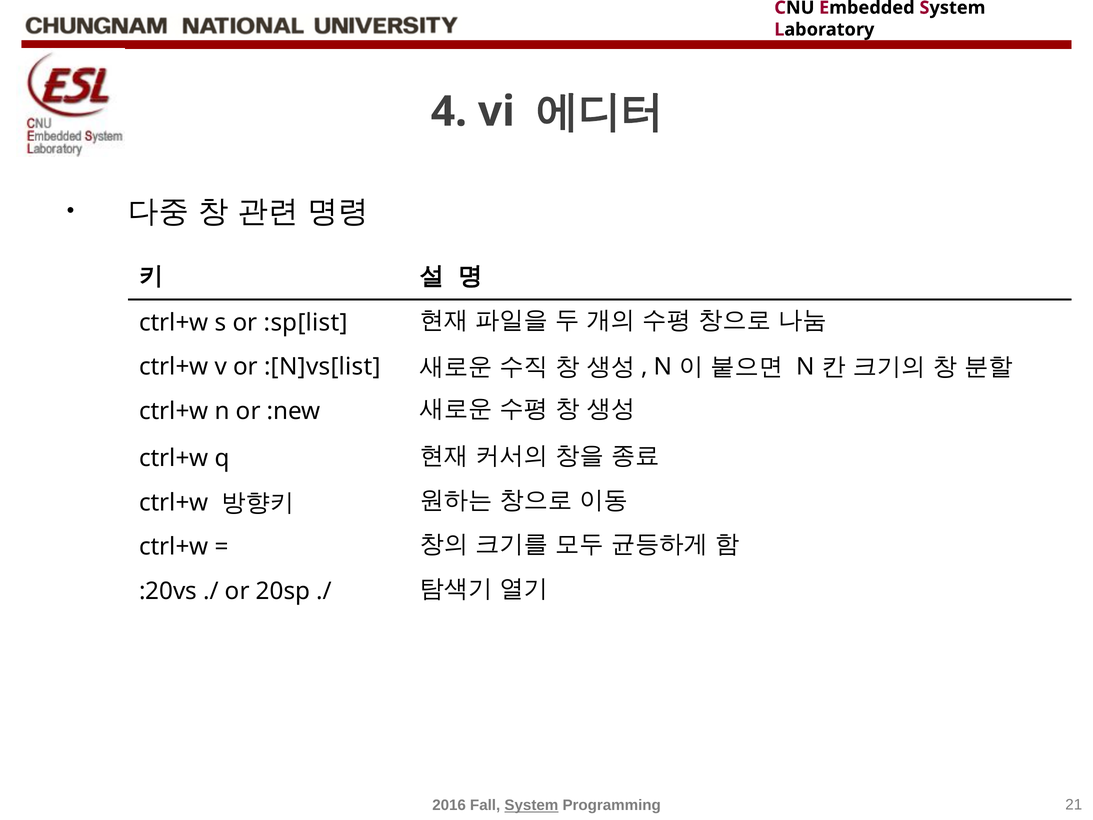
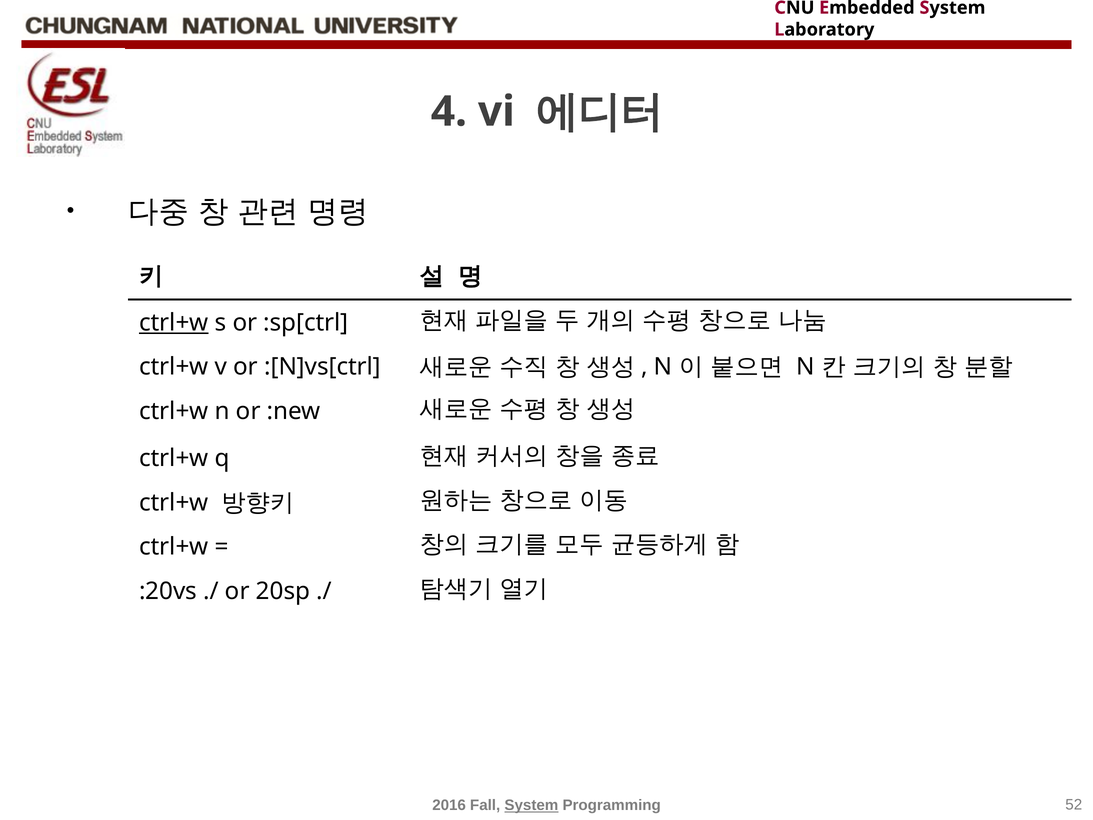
ctrl+w underline: none -> present (174, 323)
:sp[list: :sp[list -> :sp[ctrl (306, 323)
:[N]vs[list: :[N]vs[list -> :[N]vs[ctrl (323, 367)
21: 21 -> 52 (1074, 804)
